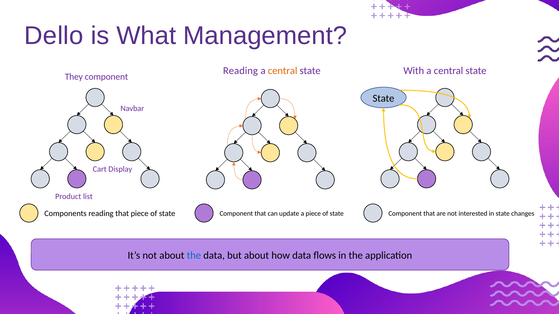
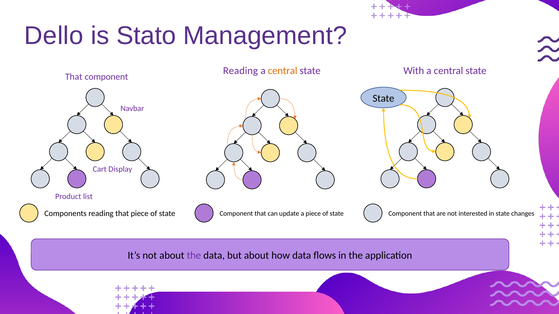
What: What -> Stato (146, 36)
They: They -> That (74, 77)
the colour: blue -> purple (194, 256)
